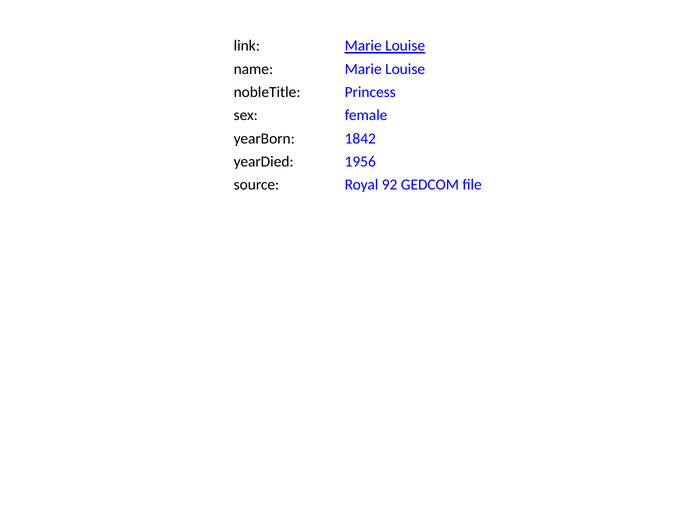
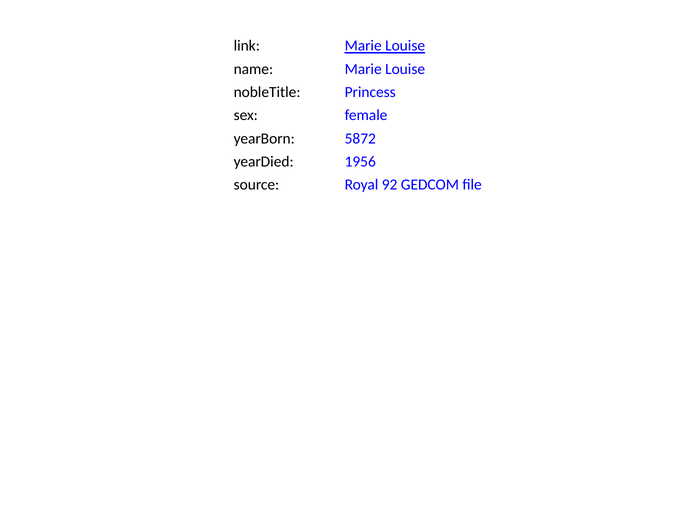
1842: 1842 -> 5872 (360, 138)
